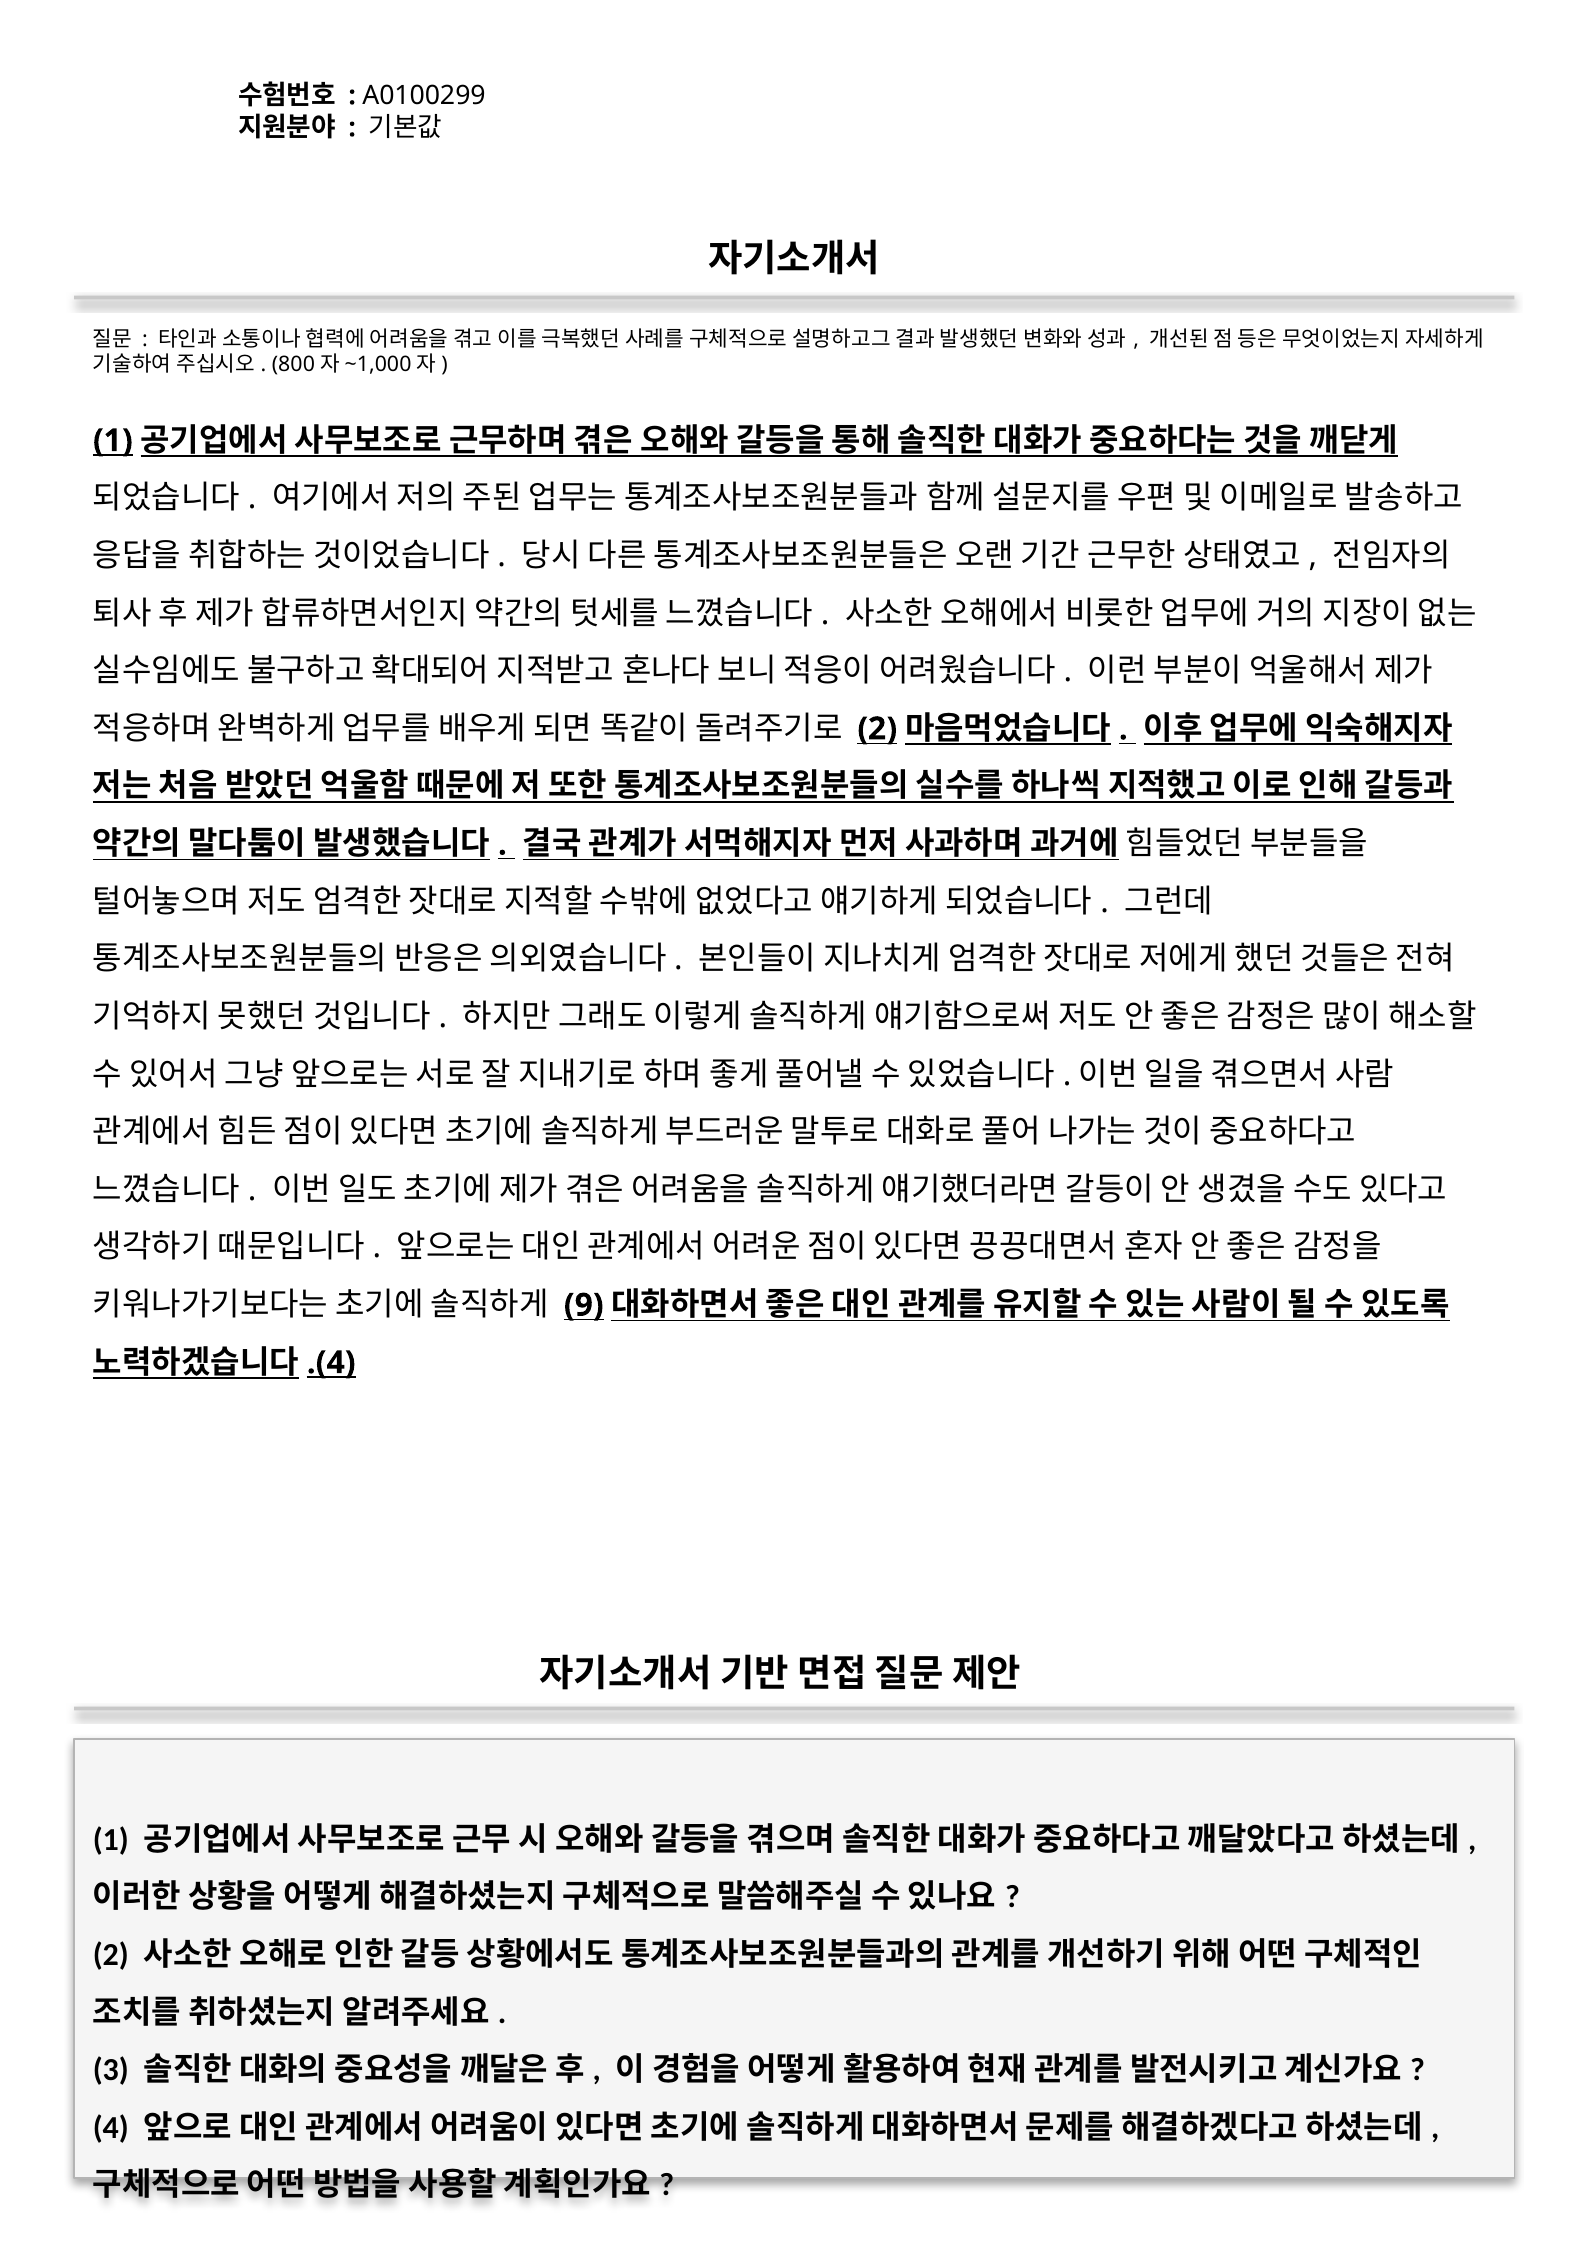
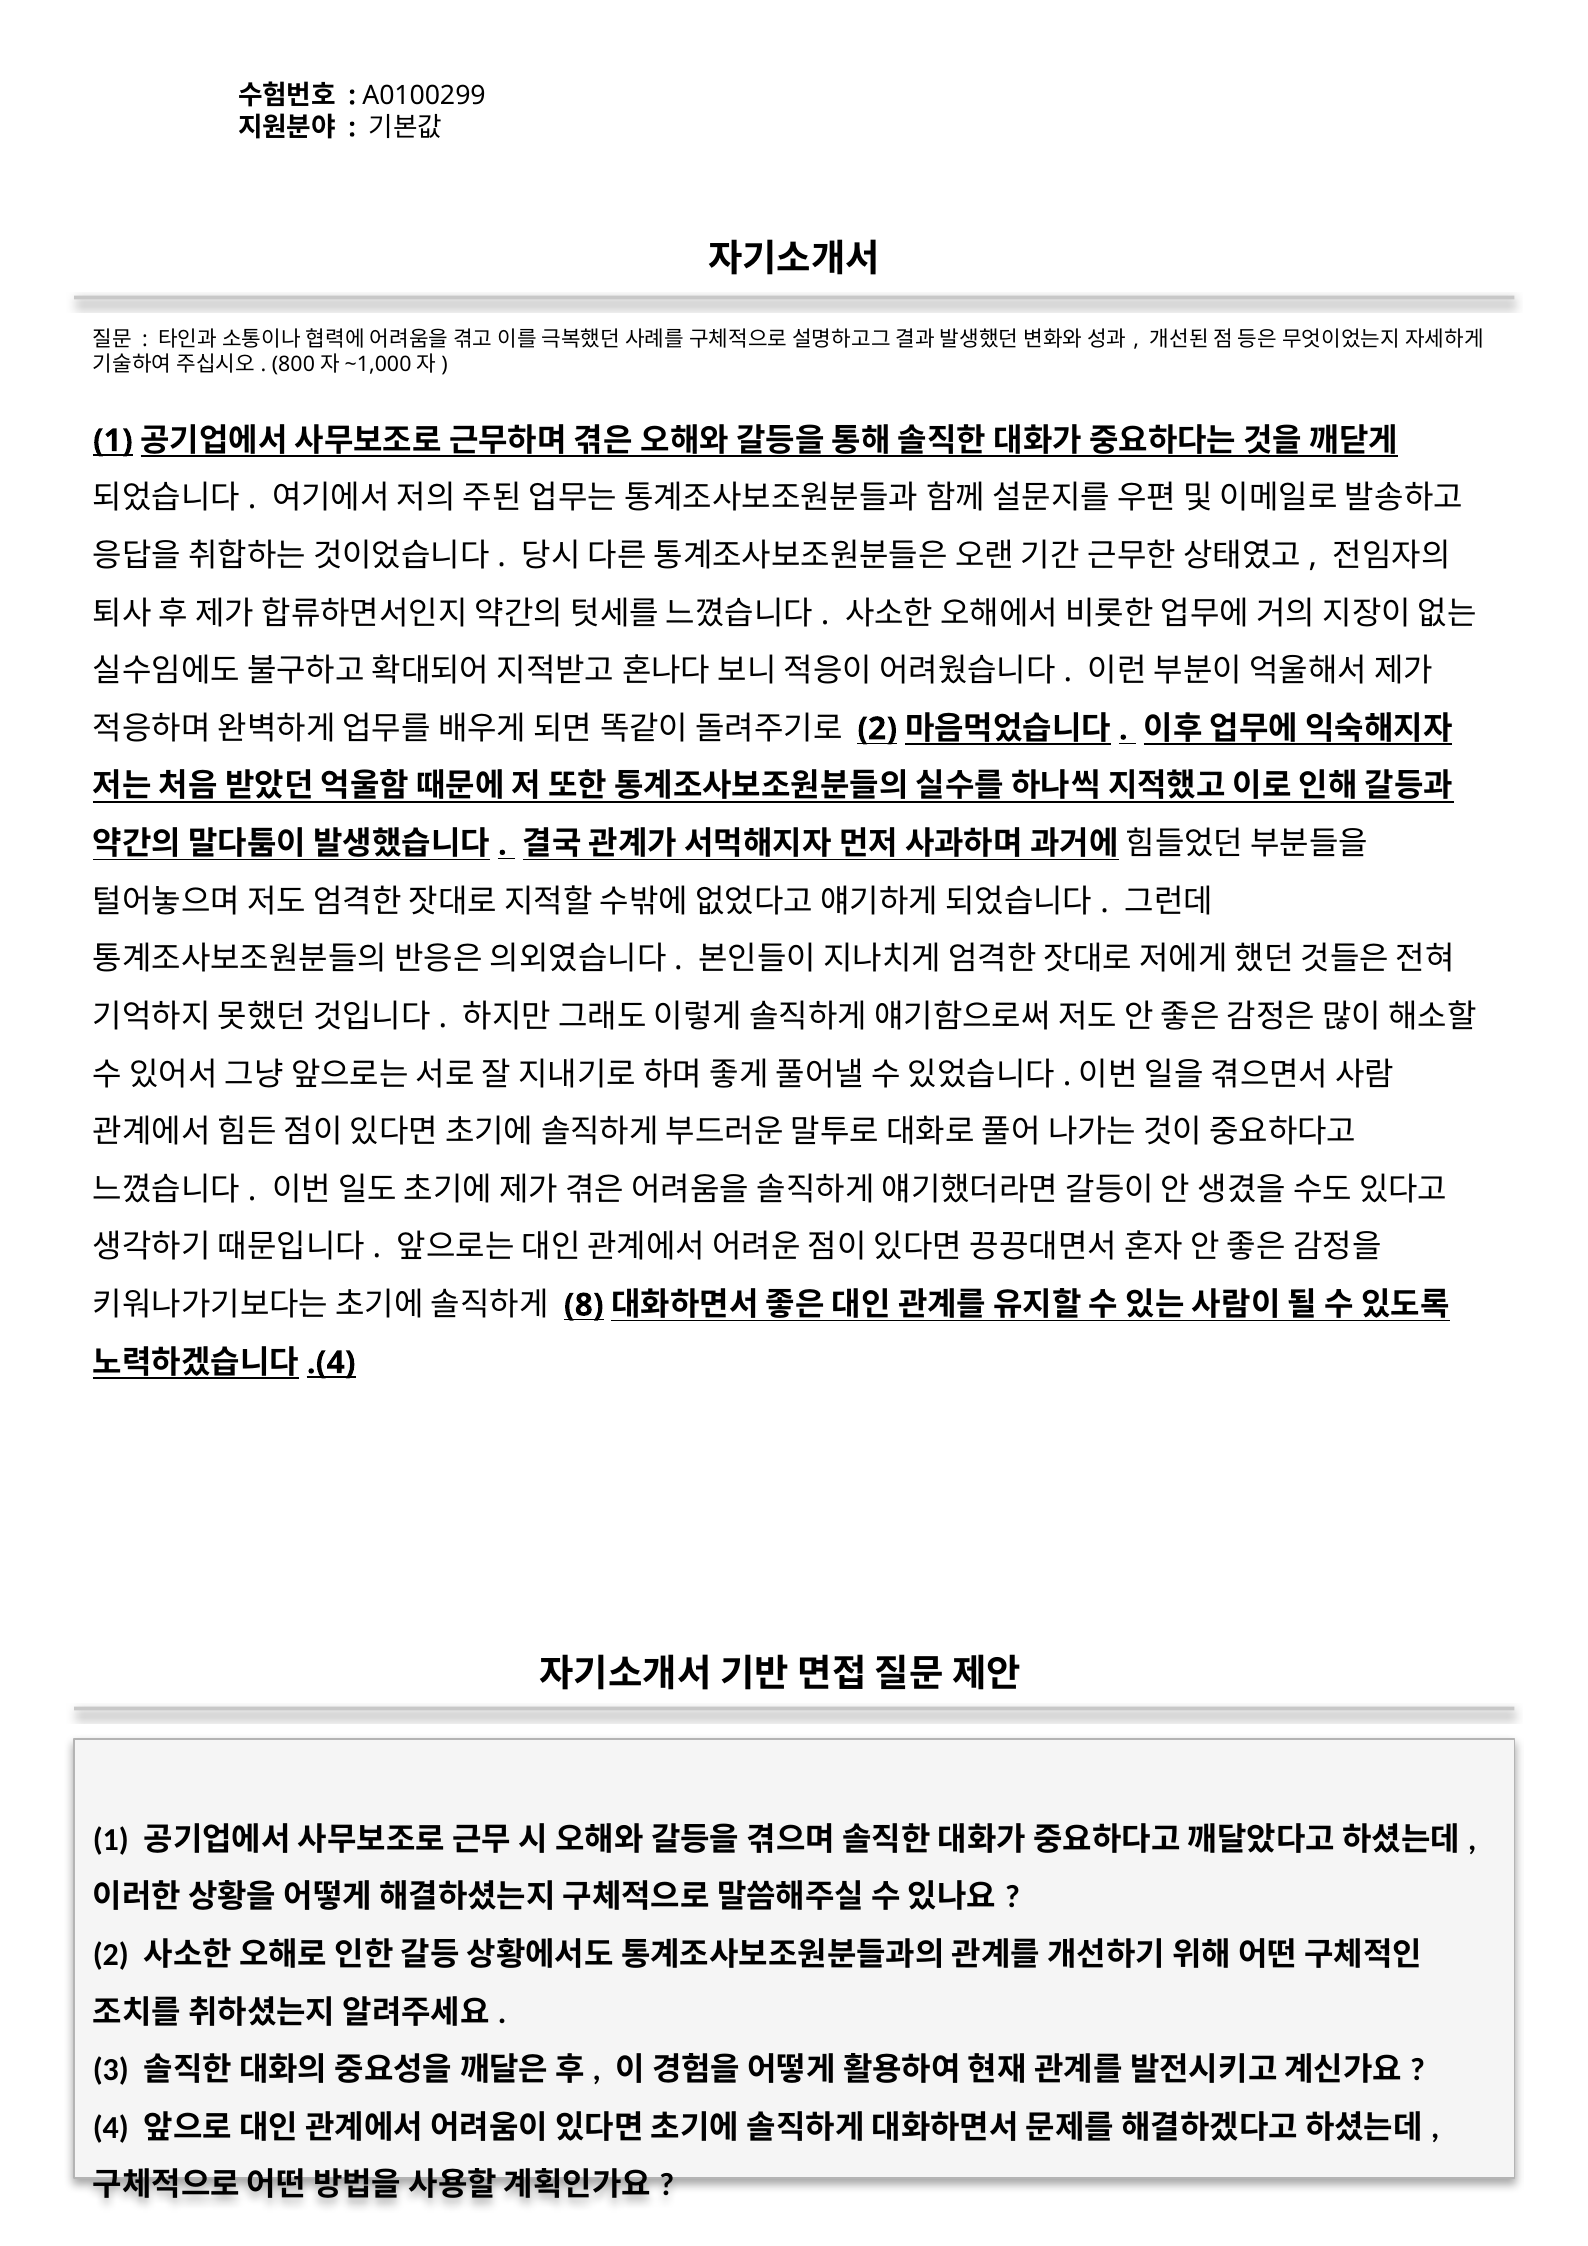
9: 9 -> 8 (584, 1305)
